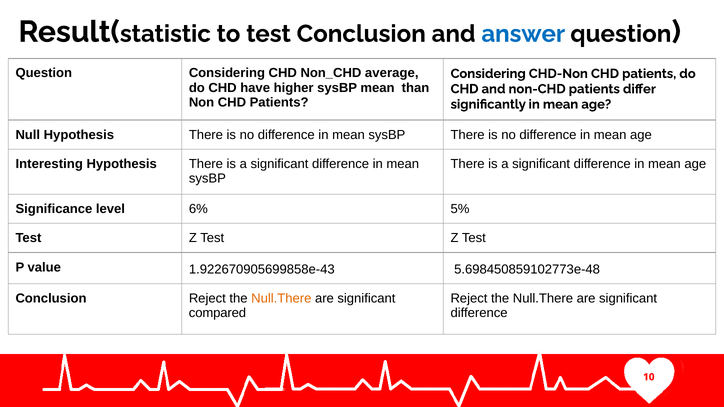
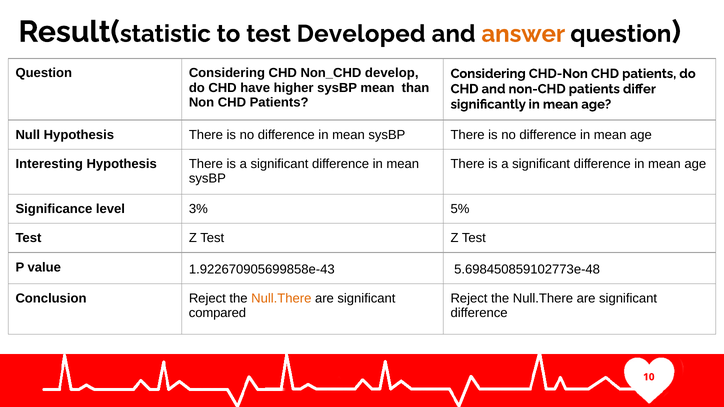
test Conclusion: Conclusion -> Developed (361, 34)
answer colour: blue -> orange (523, 34)
average: average -> develop (392, 73)
6%: 6% -> 3% (198, 209)
